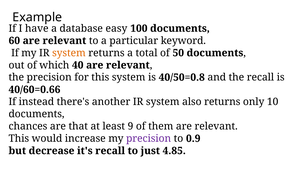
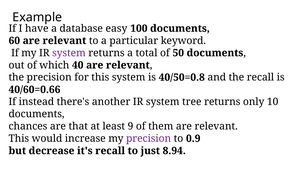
system colour: orange -> purple (69, 53)
also: also -> tree (192, 102)
4.85: 4.85 -> 8.94 (174, 150)
